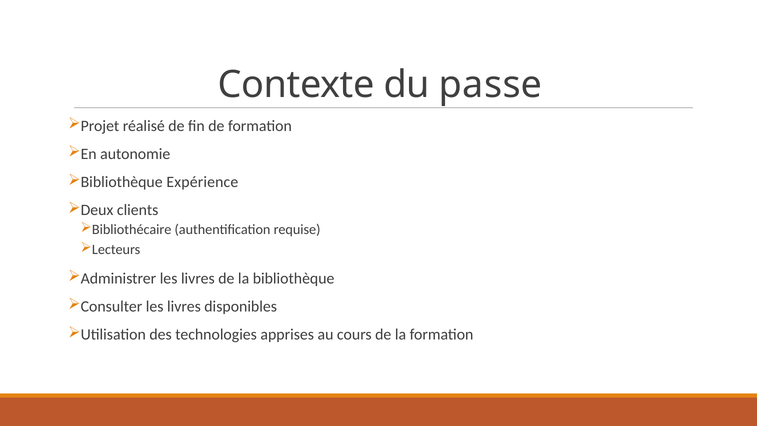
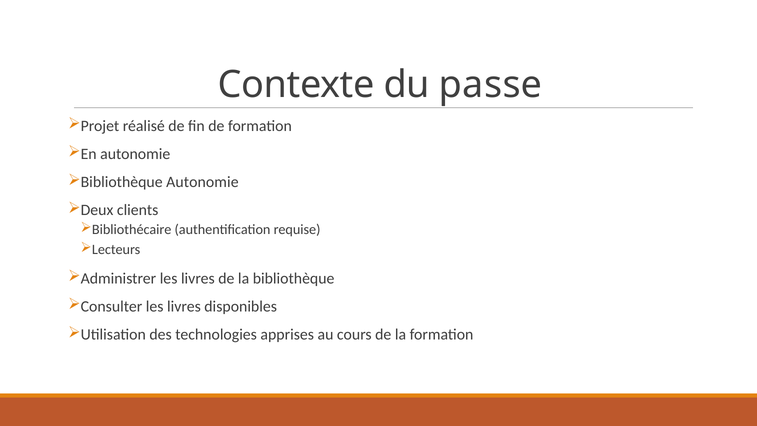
Bibliothèque Expérience: Expérience -> Autonomie (202, 182)
